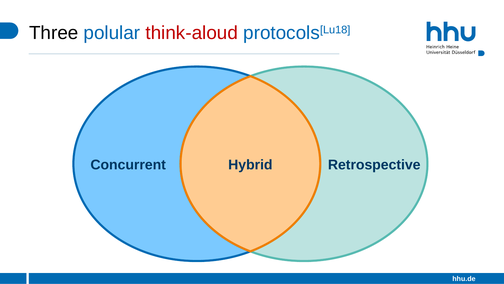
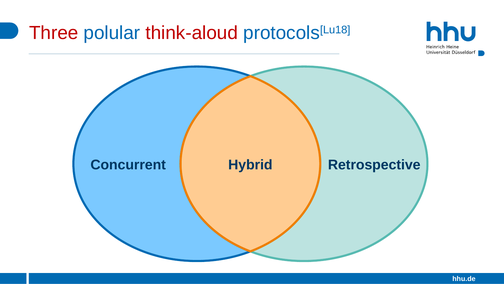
Three colour: black -> red (54, 33)
